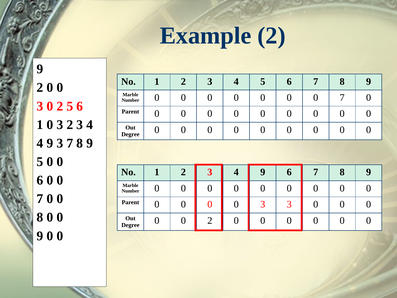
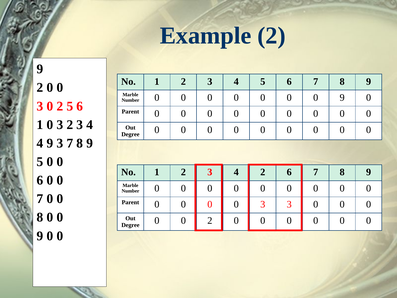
0 0 0 7: 7 -> 9 (342, 98)
3 4 9: 9 -> 2 (263, 172)
